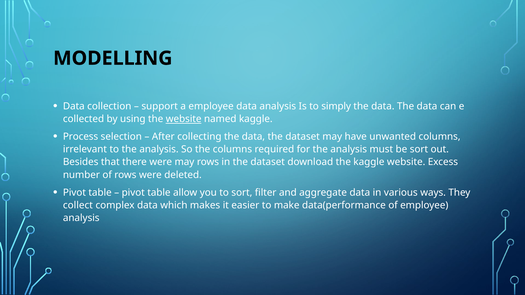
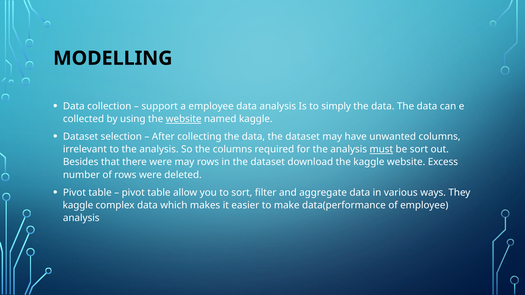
Process: Process -> Dataset (81, 137)
must underline: none -> present (381, 150)
collect: collect -> kaggle (78, 205)
